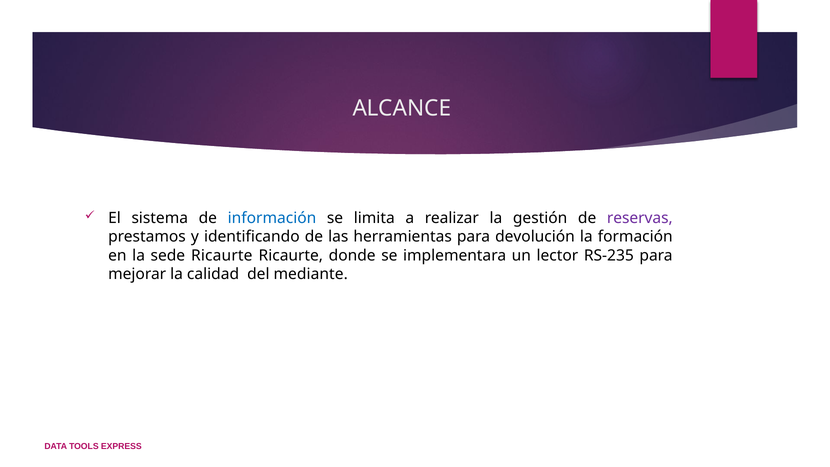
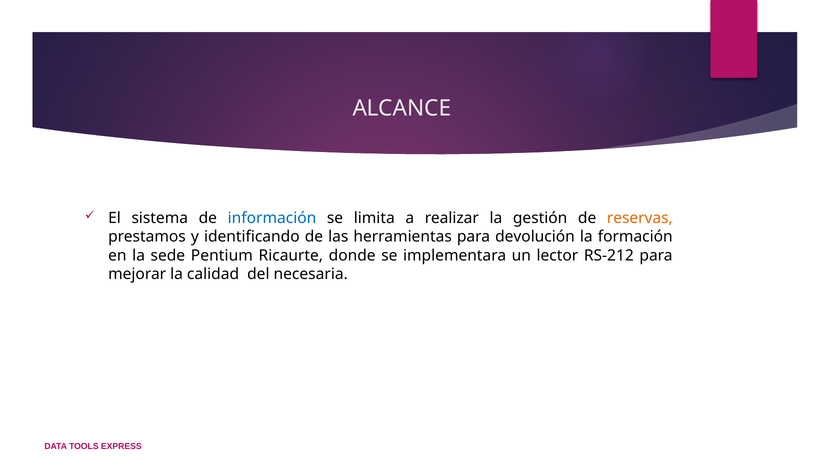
reservas colour: purple -> orange (640, 218)
sede Ricaurte: Ricaurte -> Pentium (222, 255)
RS-235: RS-235 -> RS-212 (609, 255)
mediante: mediante -> necesaria (311, 274)
